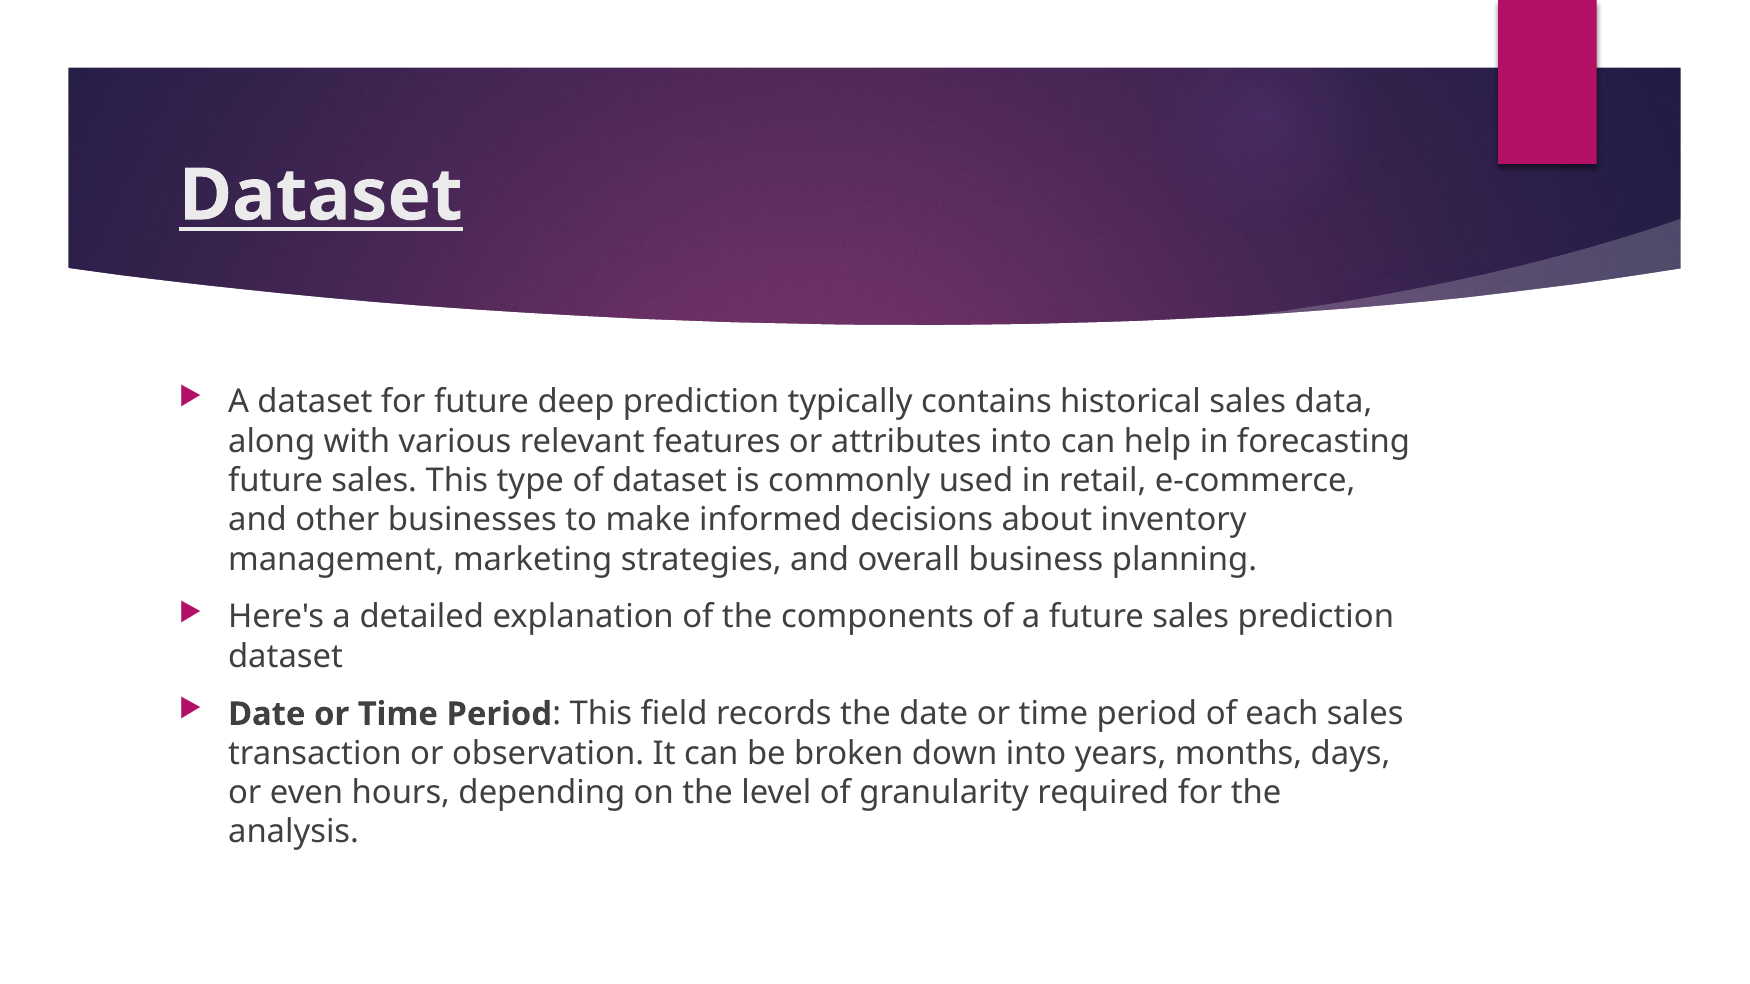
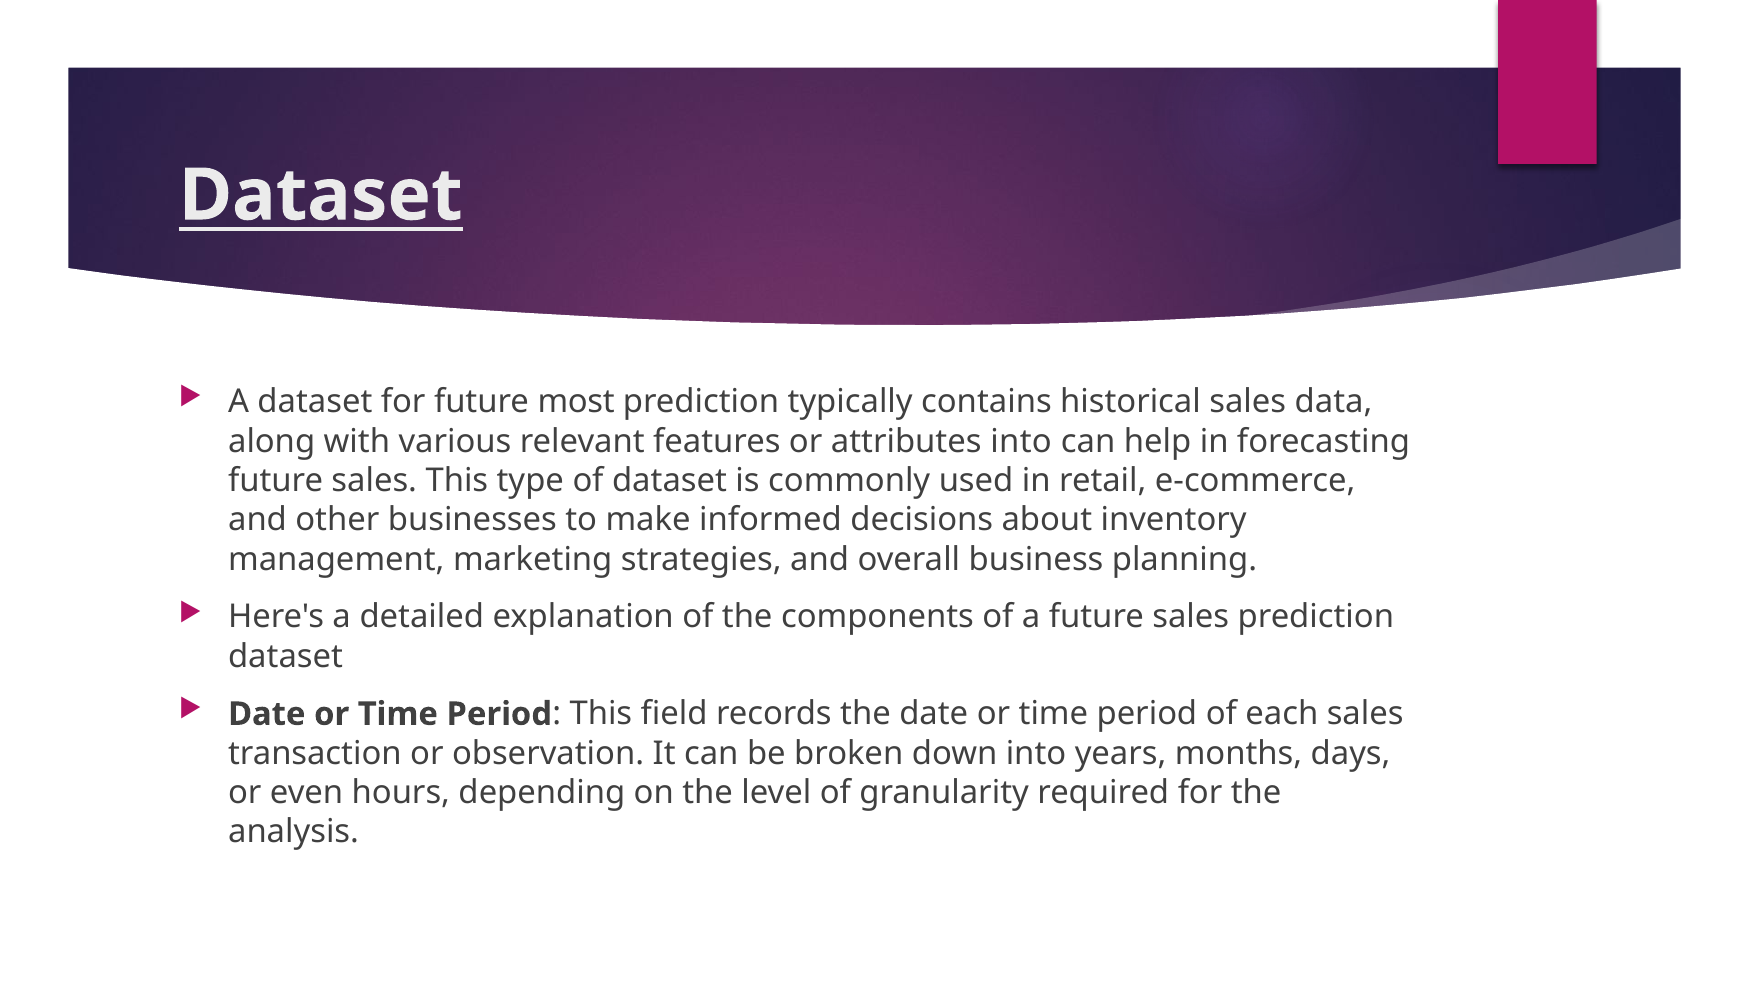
deep: deep -> most (576, 402)
